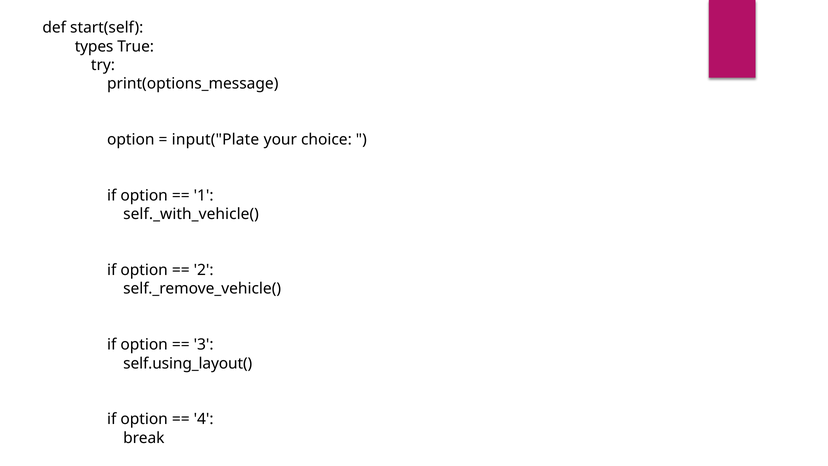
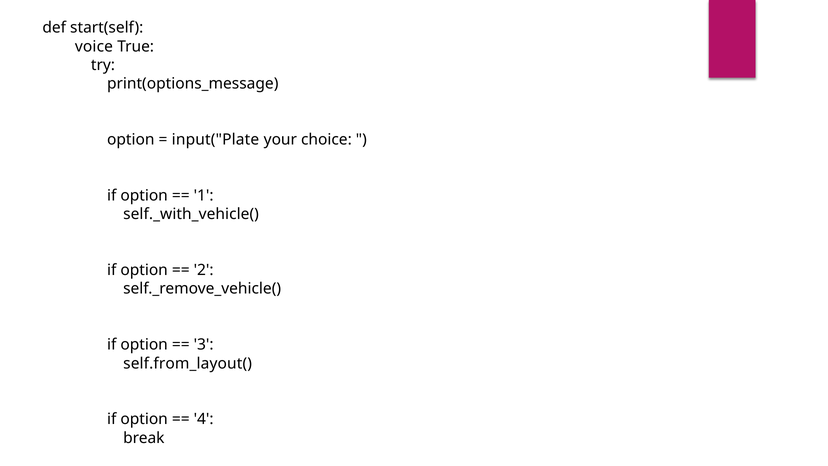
types: types -> voice (94, 46)
self.using_layout(: self.using_layout( -> self.from_layout( (188, 363)
